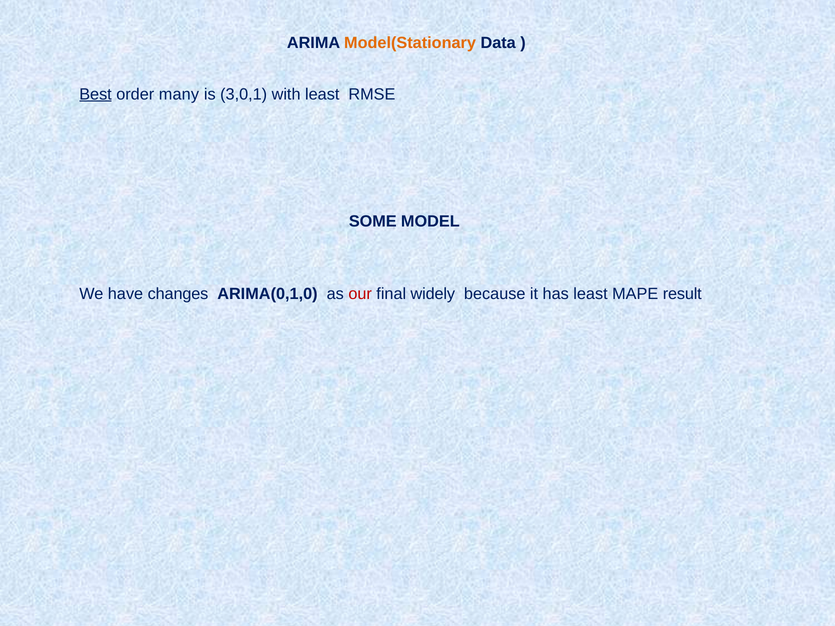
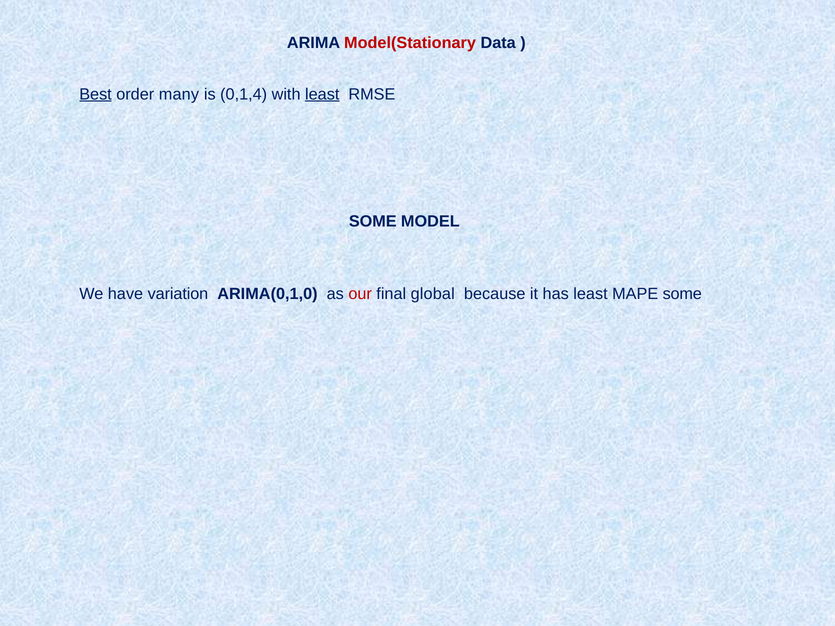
Model(Stationary colour: orange -> red (410, 43)
3,0,1: 3,0,1 -> 0,1,4 (244, 94)
least underline: none -> present (322, 94)
changes: changes -> variation (178, 294)
widely: widely -> global (433, 294)
MAPE result: result -> some (682, 294)
